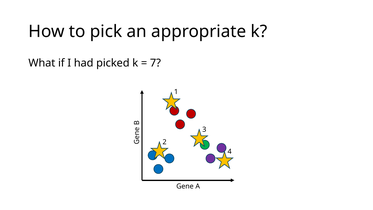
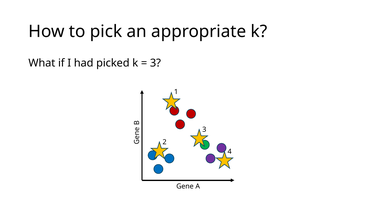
7: 7 -> 3 (155, 63)
